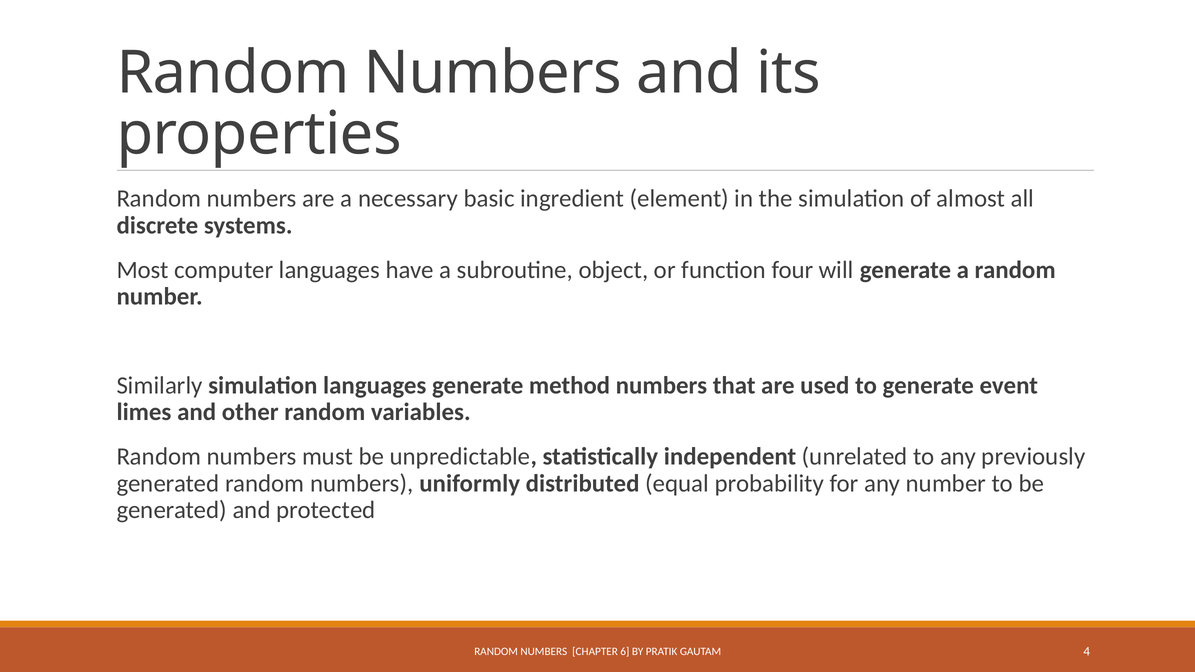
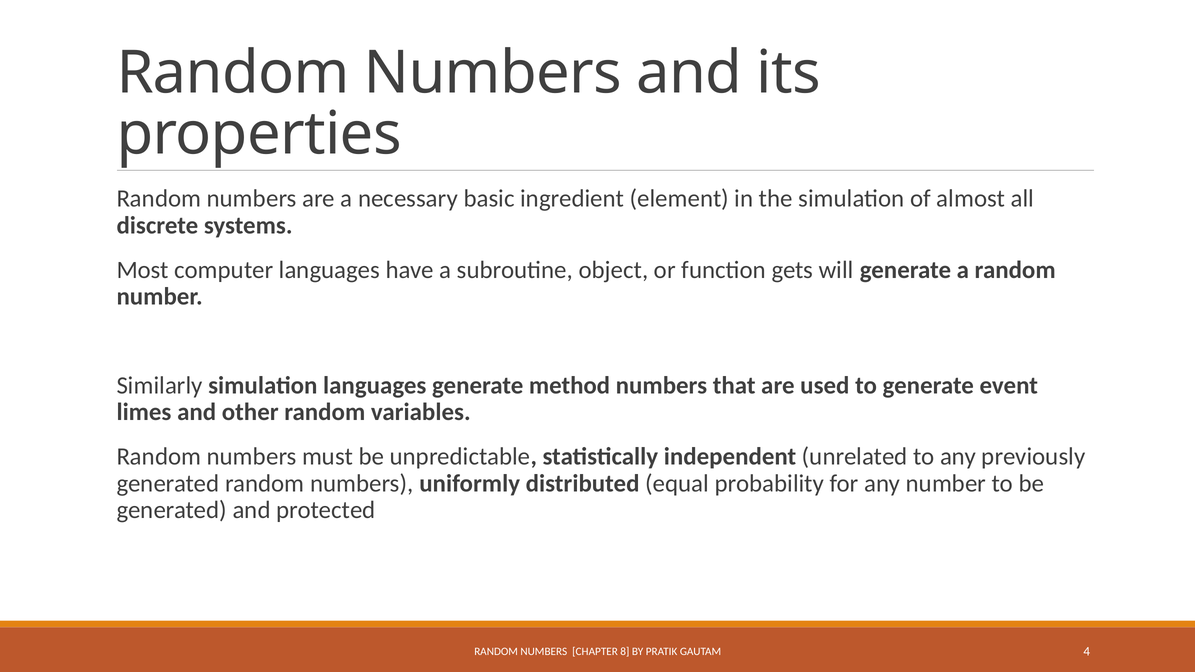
four: four -> gets (792, 270)
6: 6 -> 8 (625, 652)
